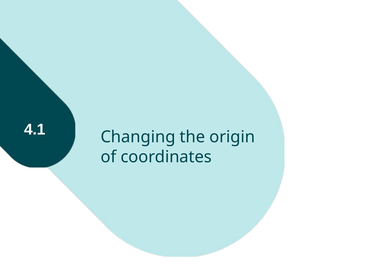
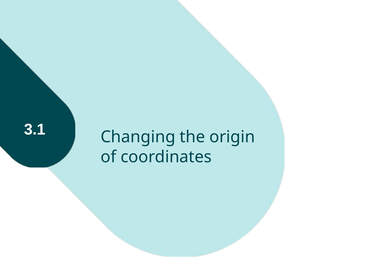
4.1: 4.1 -> 3.1 (35, 129)
